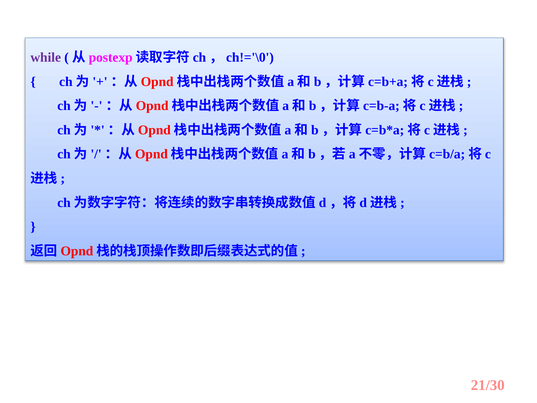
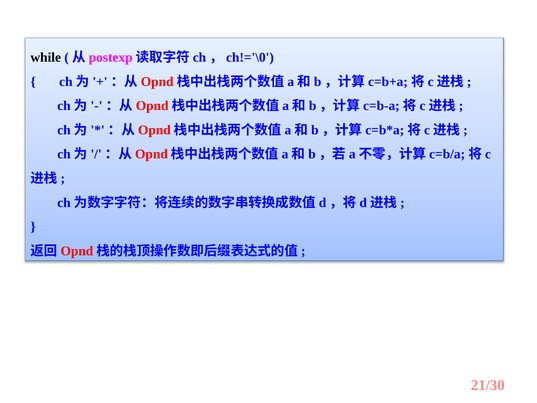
while colour: purple -> black (46, 57)
